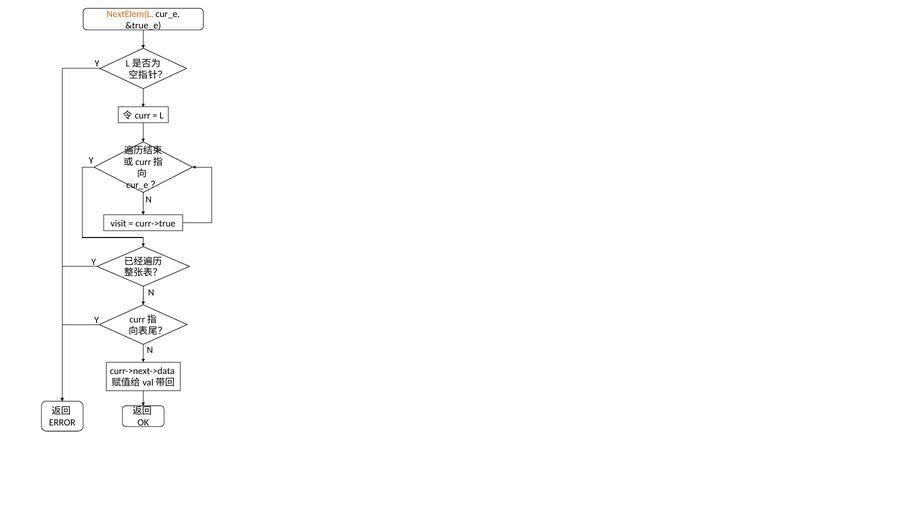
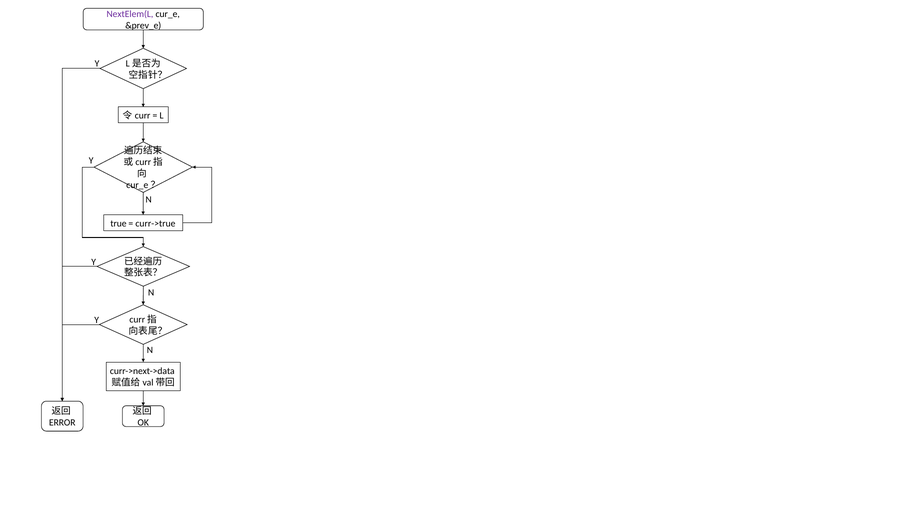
NextElem(L colour: orange -> purple (130, 14)
&true_e: &true_e -> &prev_e (143, 25)
visit: visit -> true (119, 223)
